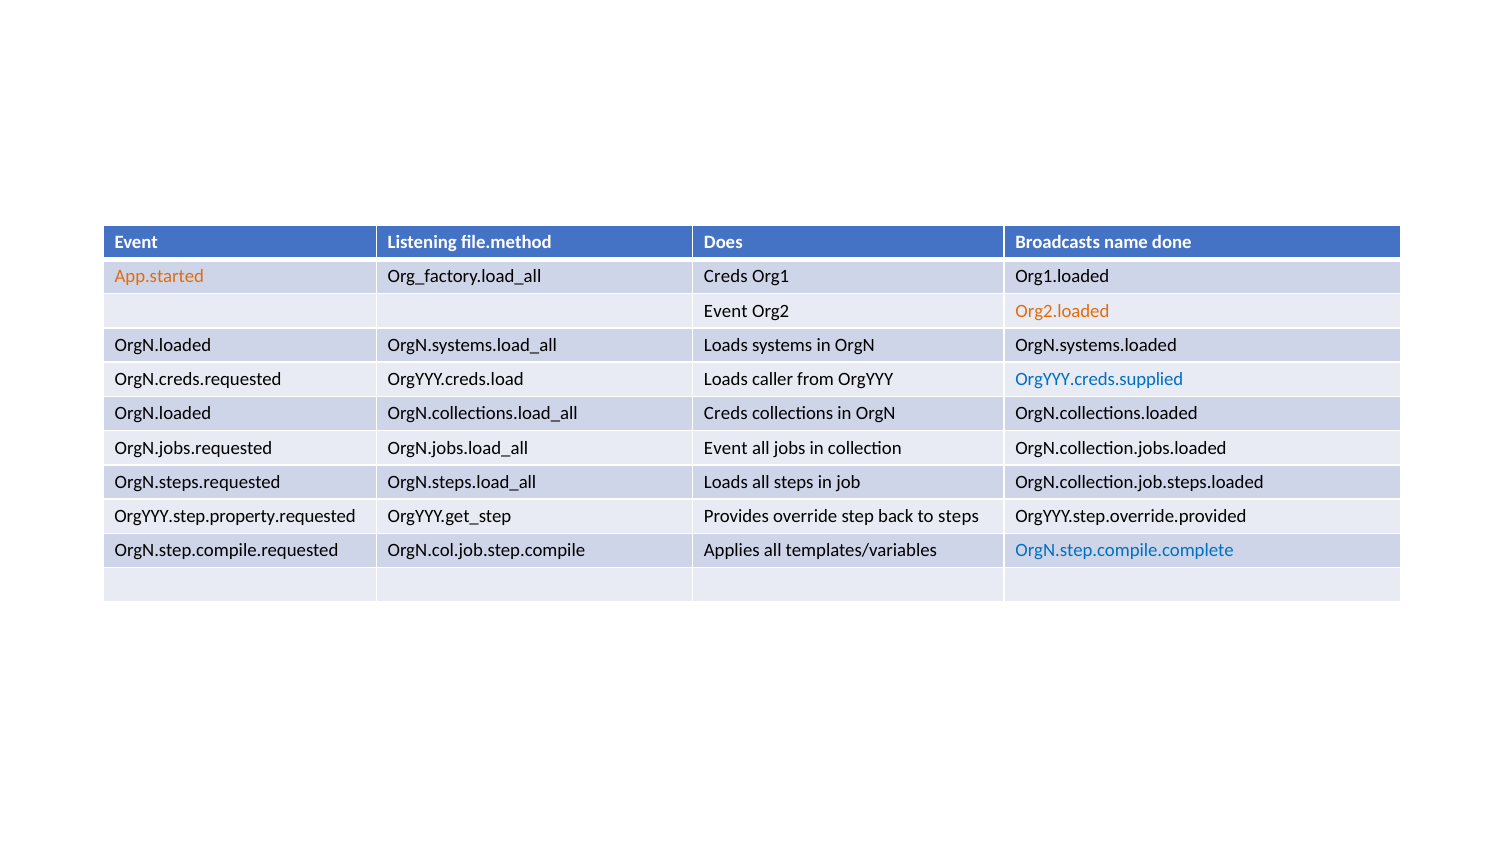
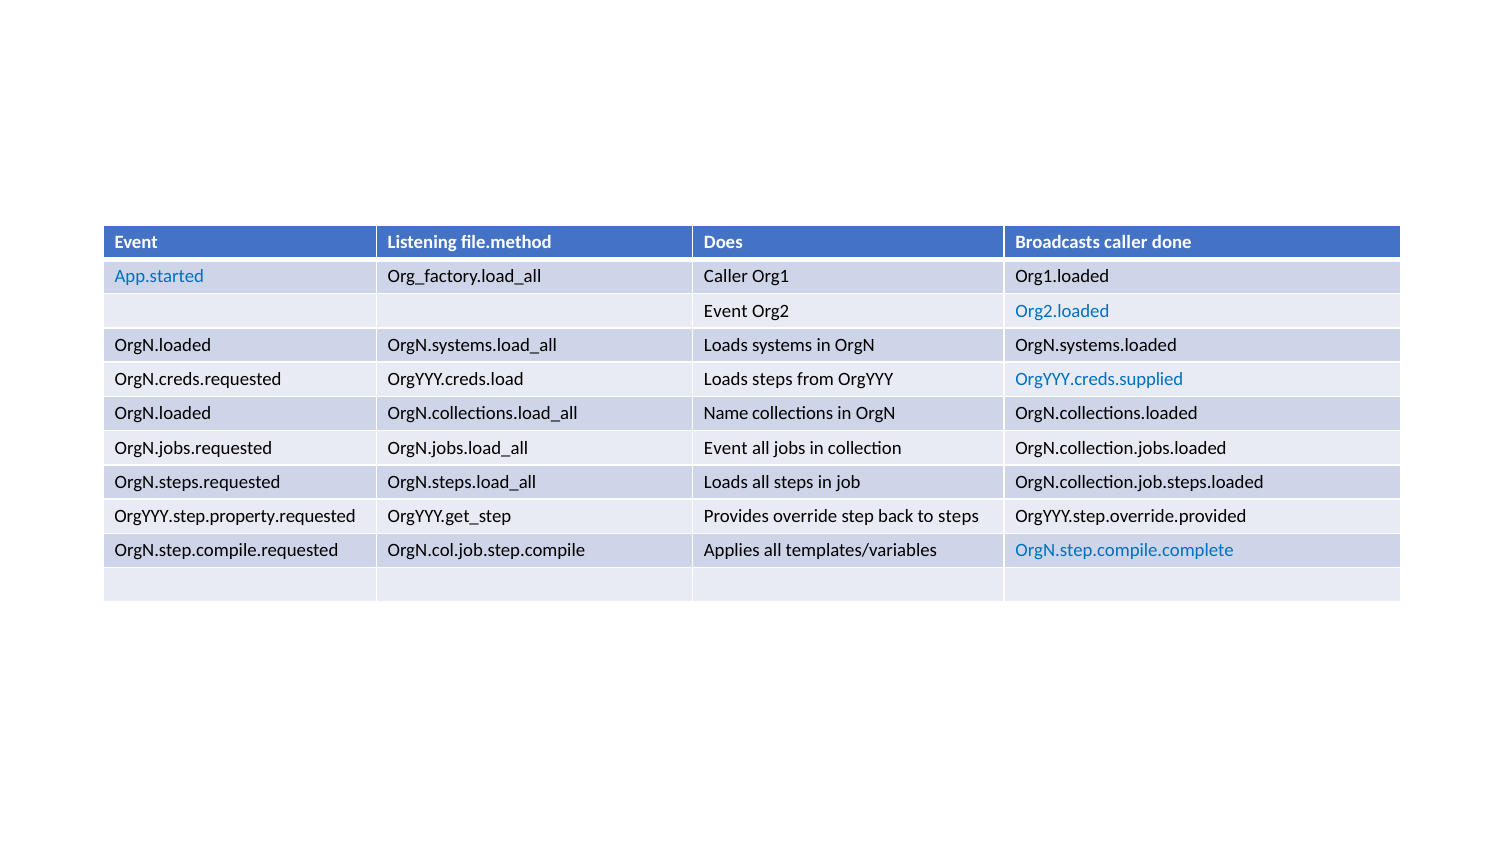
Broadcasts name: name -> caller (1126, 242)
App.started colour: orange -> blue (159, 277)
Creds: Creds -> Caller (726, 277)
Org2.loaded colour: orange -> blue (1062, 311)
Loads caller: caller -> steps (772, 379)
Creds: Creds -> Name (726, 414)
